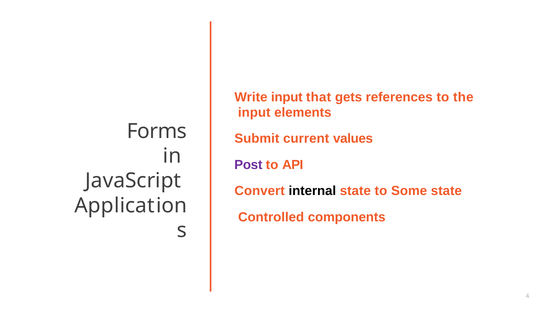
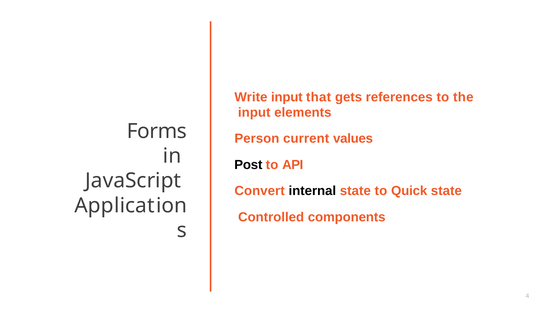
Submit: Submit -> Person (257, 139)
Post colour: purple -> black (248, 165)
Some: Some -> Quick (409, 191)
